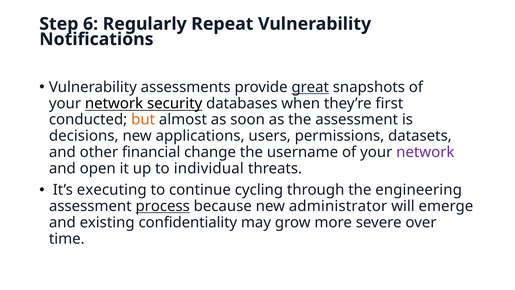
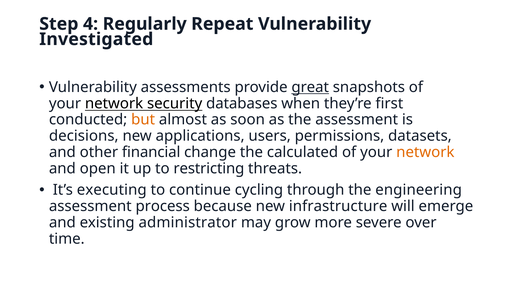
6: 6 -> 4 (91, 24)
Notifications: Notifications -> Investigated (96, 39)
username: username -> calculated (303, 152)
network colour: purple -> orange (425, 152)
individual: individual -> restricting (209, 168)
process underline: present -> none (163, 206)
administrator: administrator -> infrastructure (338, 206)
confidentiality: confidentiality -> administrator (188, 222)
